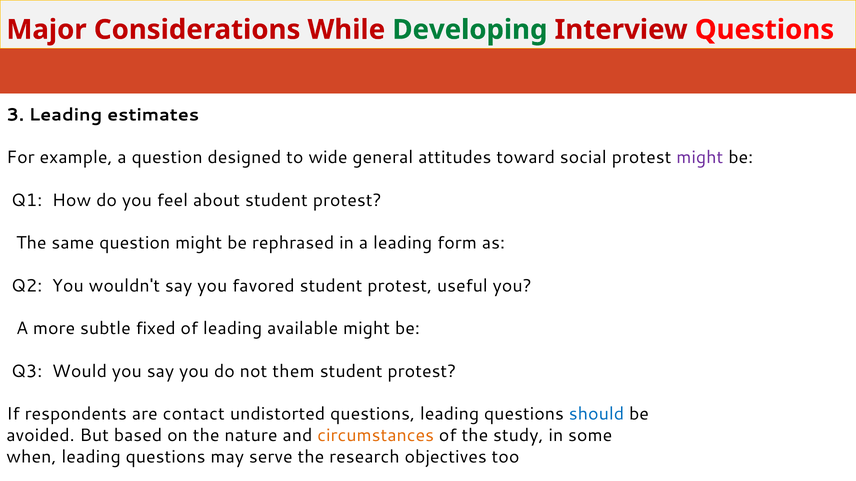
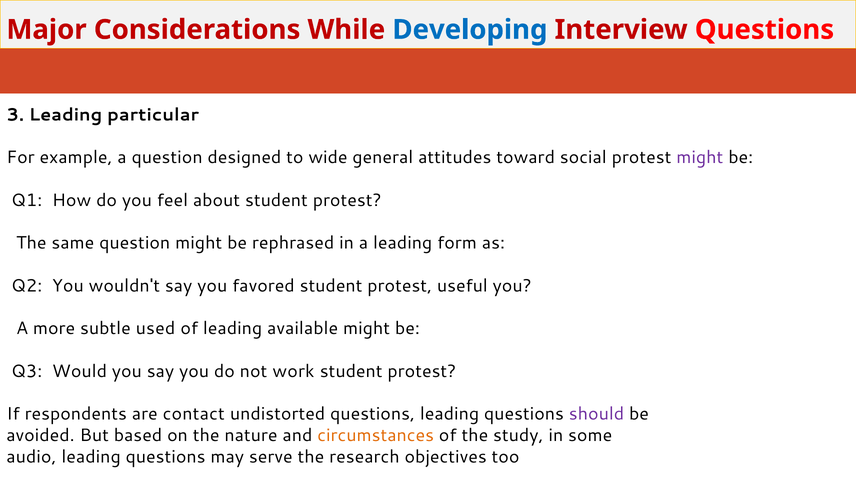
Developing colour: green -> blue (470, 30)
estimates: estimates -> particular (153, 115)
fixed: fixed -> used (155, 329)
them: them -> work (293, 372)
should colour: blue -> purple (597, 415)
when: when -> audio (31, 457)
